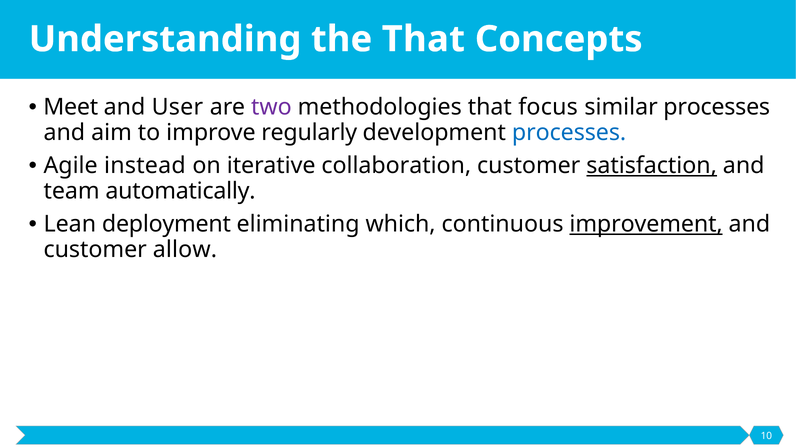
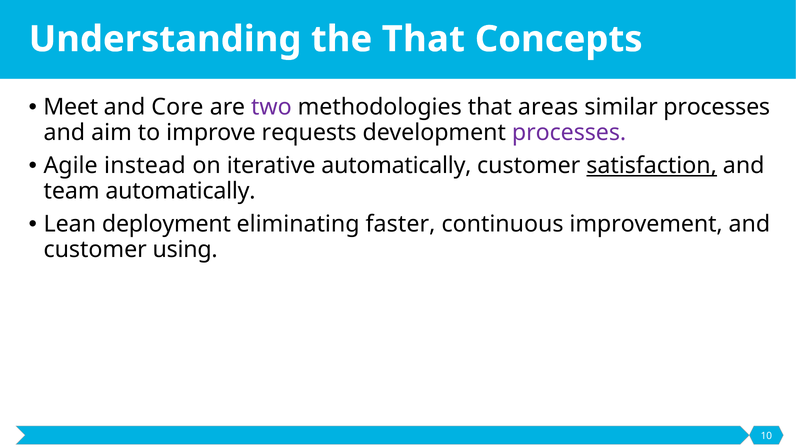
User: User -> Core (177, 107)
focus: focus -> areas (548, 107)
regularly: regularly -> requests (309, 132)
processes colour: blue -> purple (569, 132)
iterative collaboration: collaboration -> automatically (396, 166)
which: which -> faster (400, 224)
improvement underline: present -> none (646, 224)
allow: allow -> using (185, 249)
